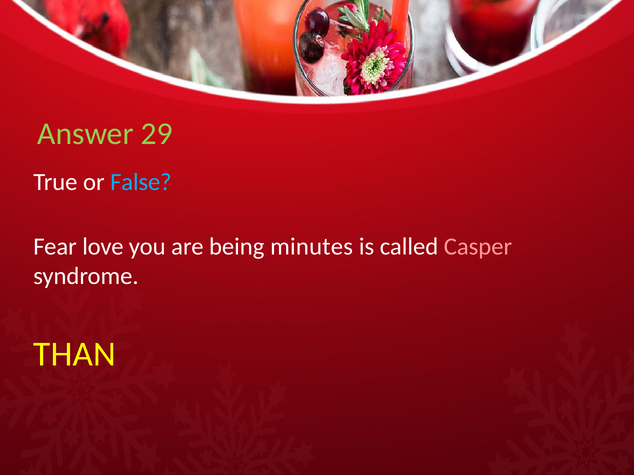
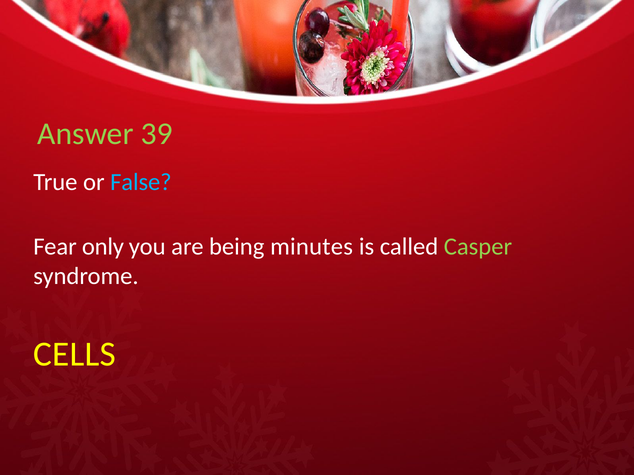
29: 29 -> 39 (157, 134)
love: love -> only (103, 247)
Casper colour: pink -> light green (478, 247)
THAN: THAN -> CELLS (75, 355)
